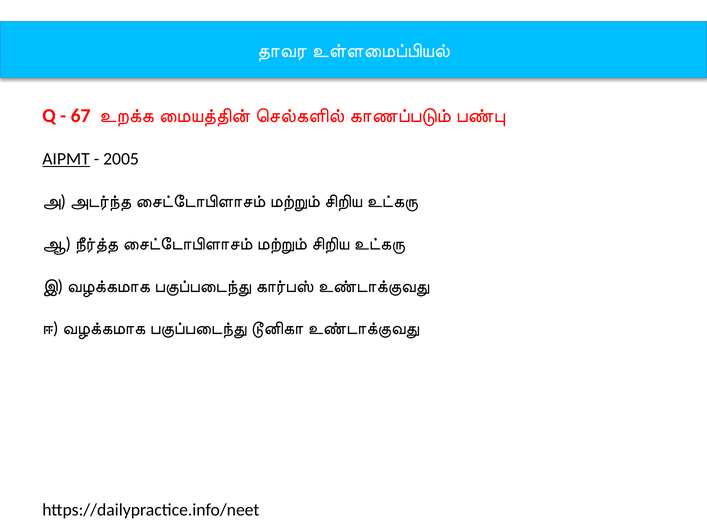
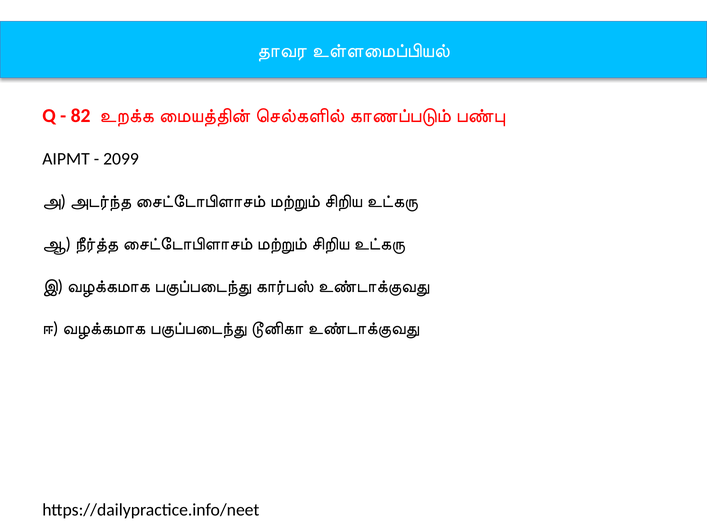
67: 67 -> 82 (81, 116)
AIPMT underline: present -> none (66, 159)
2005: 2005 -> 2099 (121, 159)
